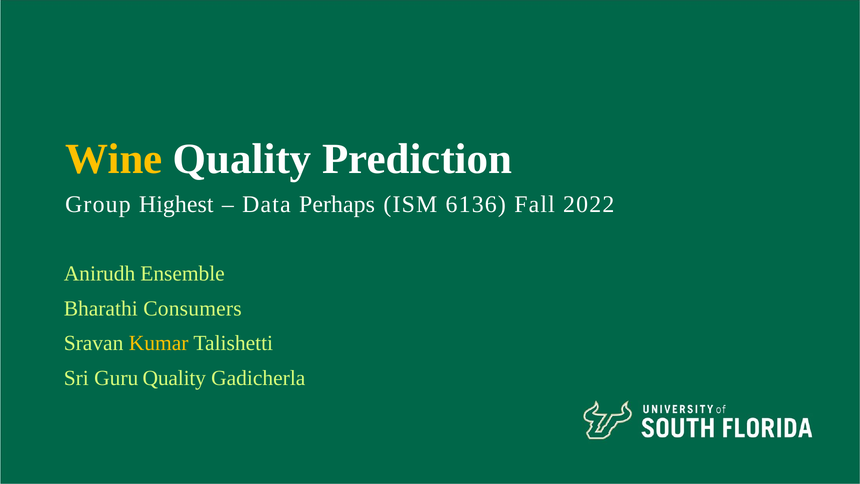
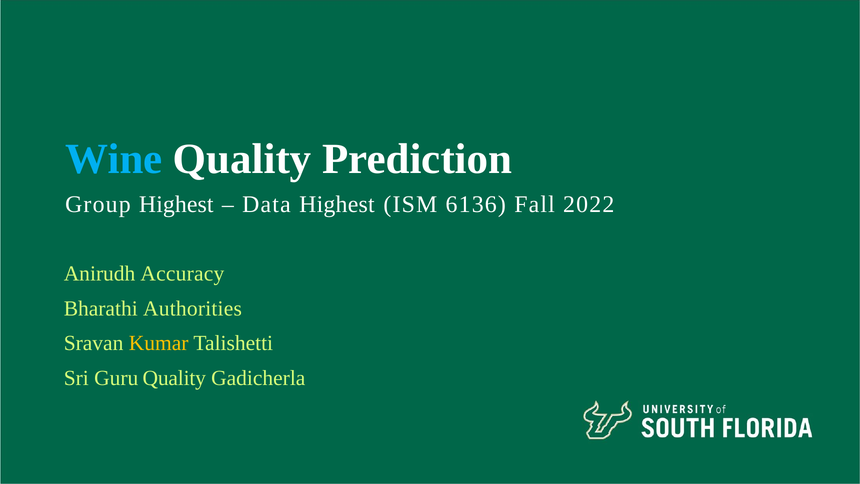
Wine colour: yellow -> light blue (114, 159)
Data Perhaps: Perhaps -> Highest (337, 204)
Ensemble: Ensemble -> Accuracy (182, 274)
Consumers: Consumers -> Authorities (192, 308)
